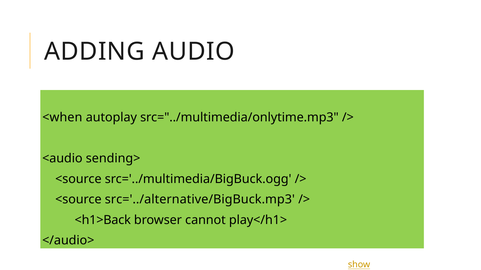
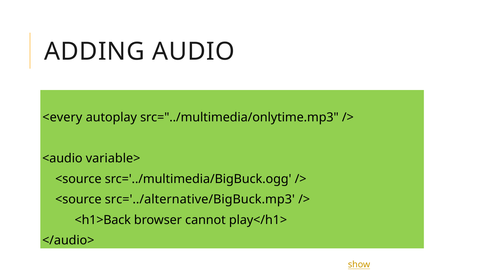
<when: <when -> <every (62, 118)
sending>: sending> -> variable> (113, 159)
